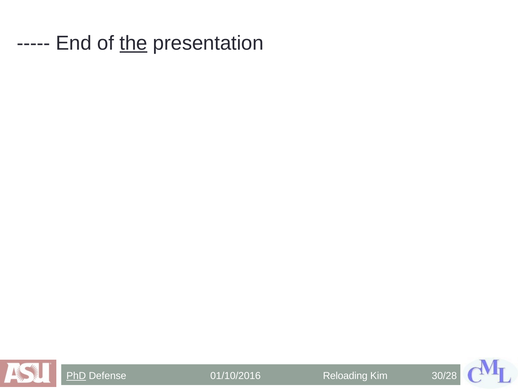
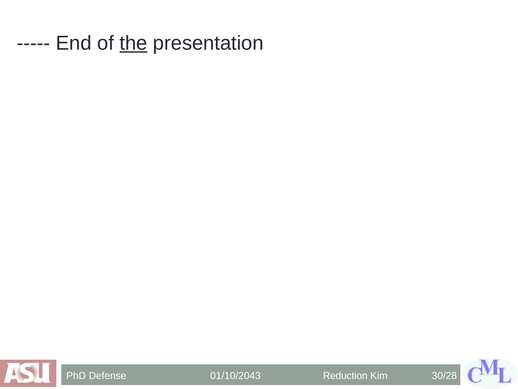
PhD underline: present -> none (76, 375)
01/10/2016: 01/10/2016 -> 01/10/2043 (236, 375)
Reloading: Reloading -> Reduction (345, 375)
